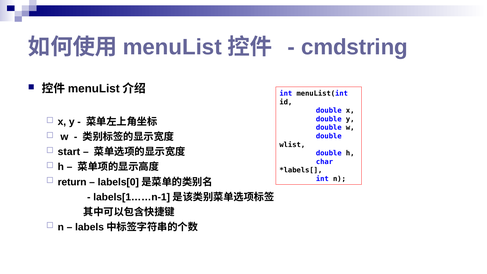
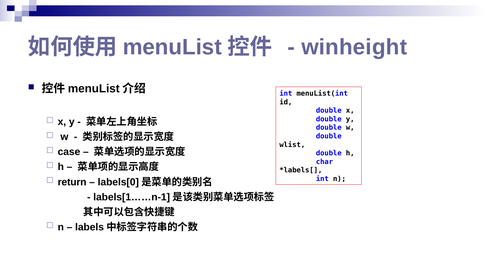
cmdstring: cmdstring -> winheight (354, 47)
start: start -> case (69, 152)
